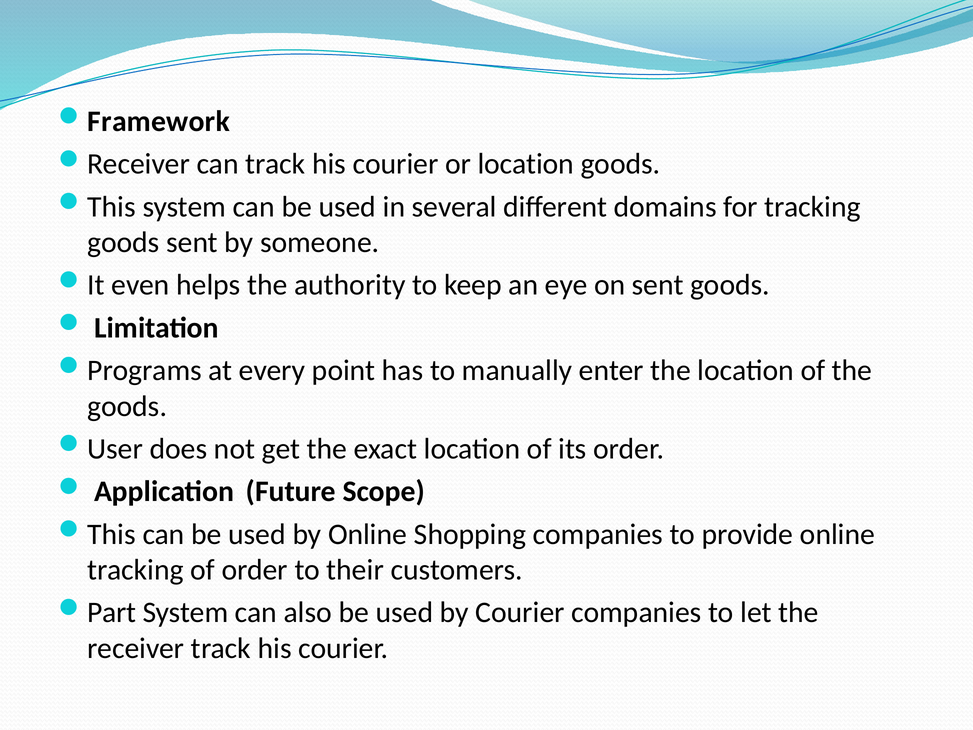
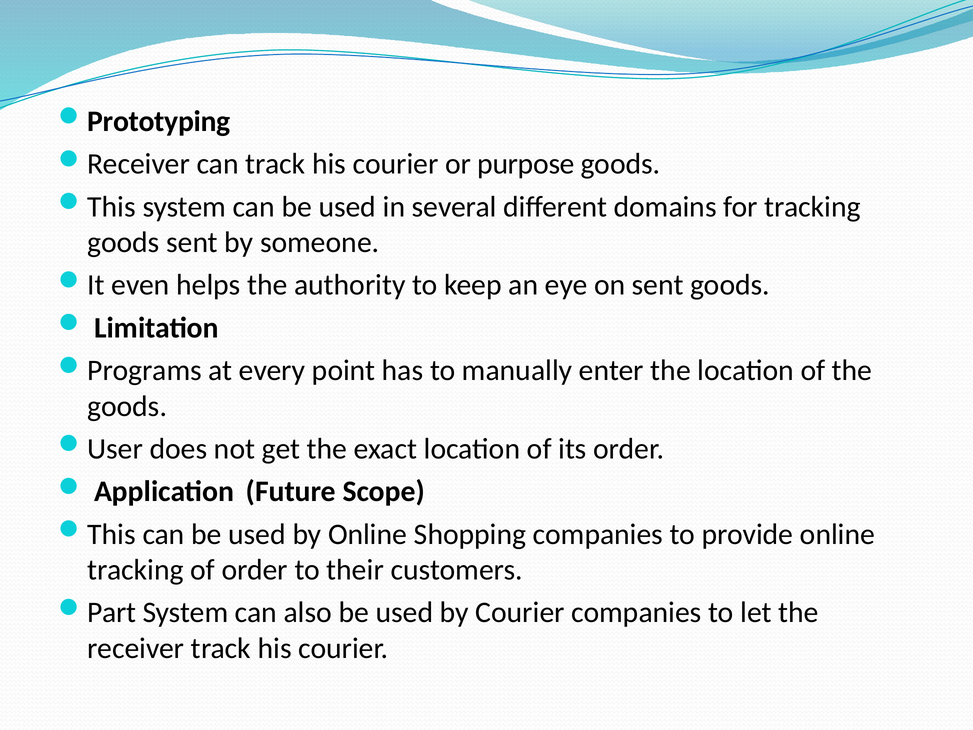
Framework: Framework -> Prototyping (159, 121)
or location: location -> purpose (526, 164)
